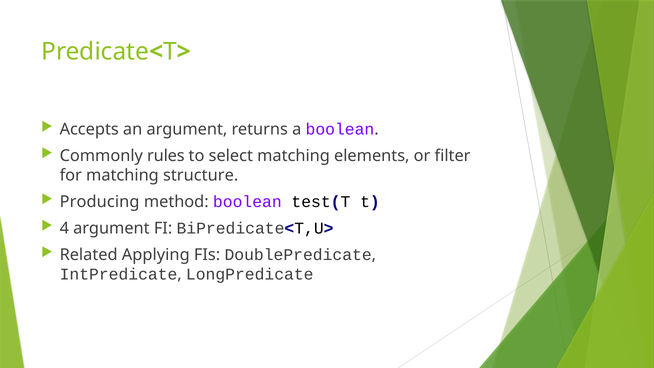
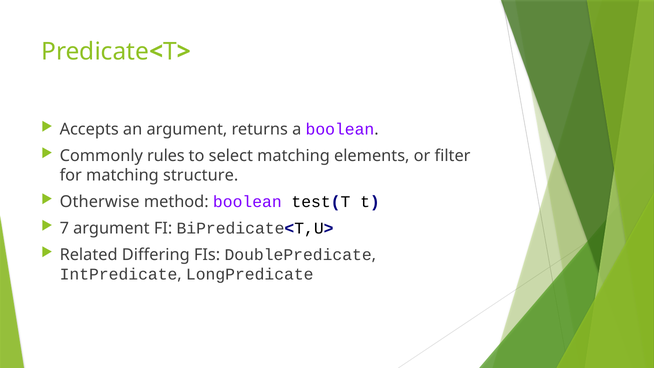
Producing: Producing -> Otherwise (100, 202)
4: 4 -> 7 (64, 228)
Applying: Applying -> Differing (156, 255)
